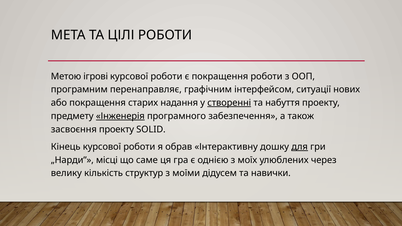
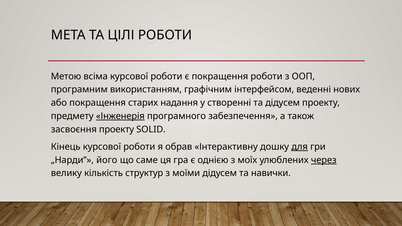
ігрові: ігрові -> всіма (96, 76)
перенаправляє: перенаправляє -> використанням (146, 90)
ситуації: ситуації -> веденні (314, 90)
створенні underline: present -> none (229, 103)
та набуття: набуття -> дідусем (283, 103)
місці: місці -> його (107, 160)
через underline: none -> present (324, 160)
